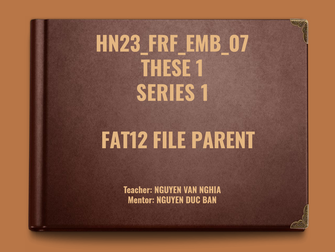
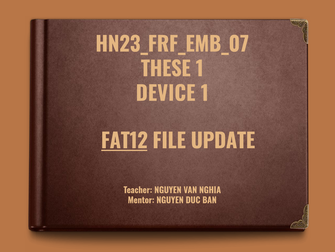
SERIES: SERIES -> DEVICE (166, 94)
FAT12 underline: none -> present (124, 141)
PARENT: PARENT -> UPDATE (223, 141)
